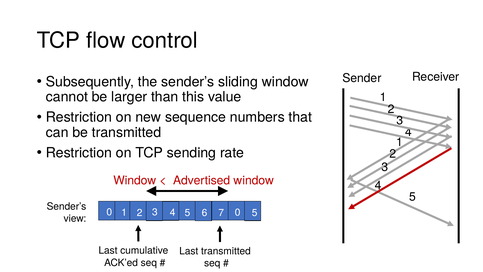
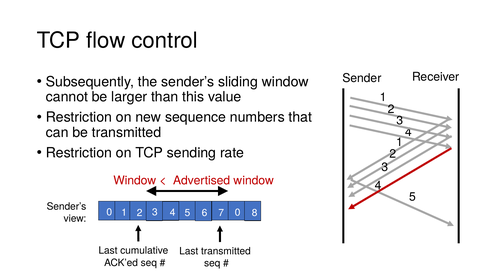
7 5: 5 -> 8 (255, 212)
